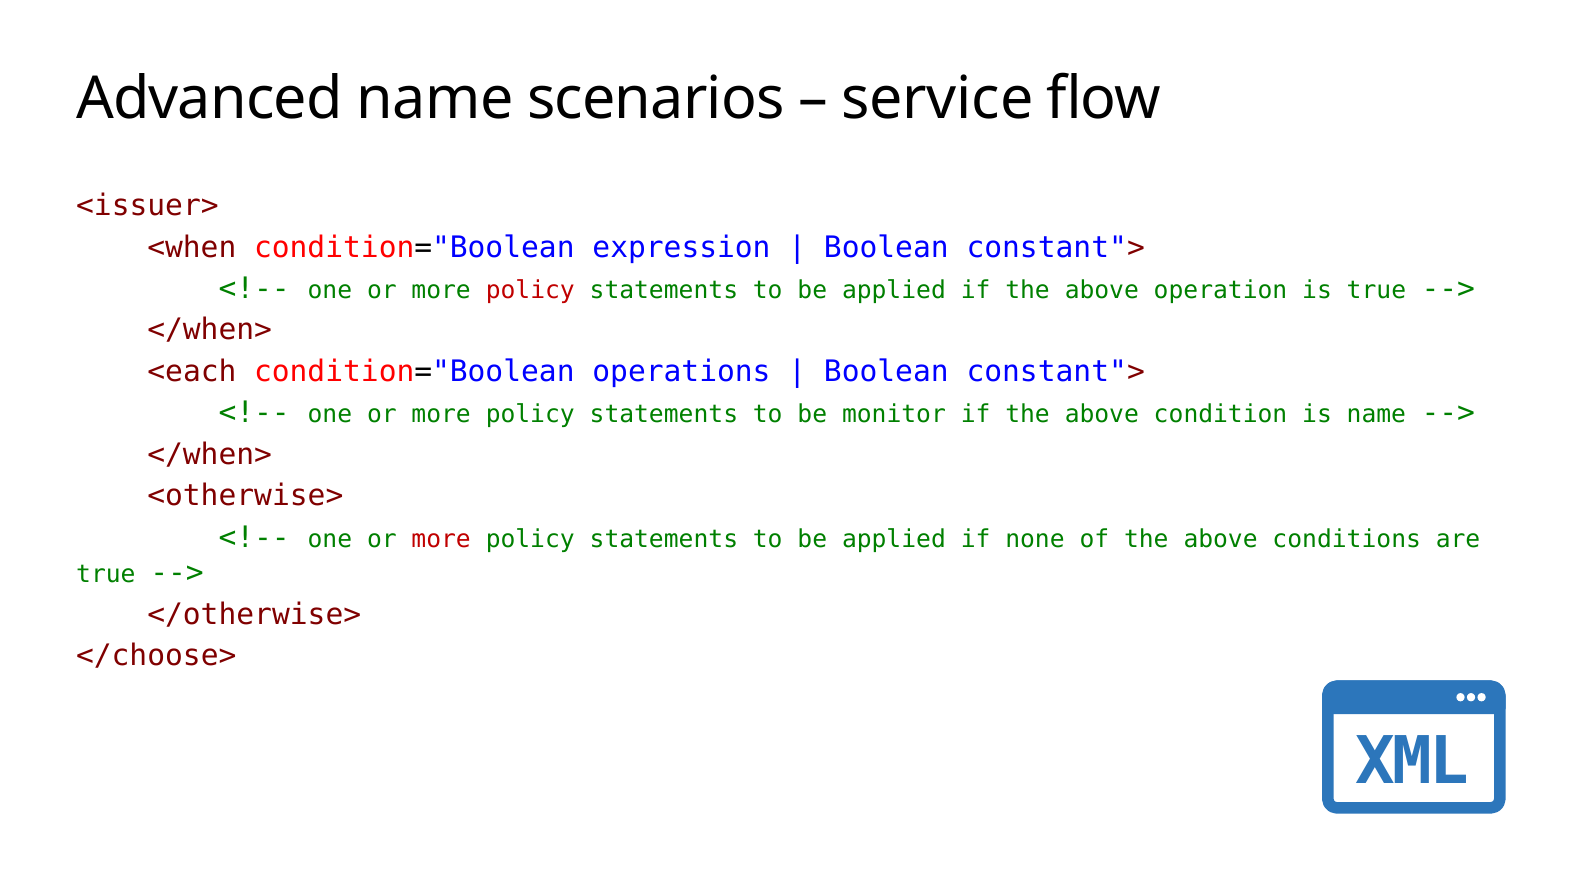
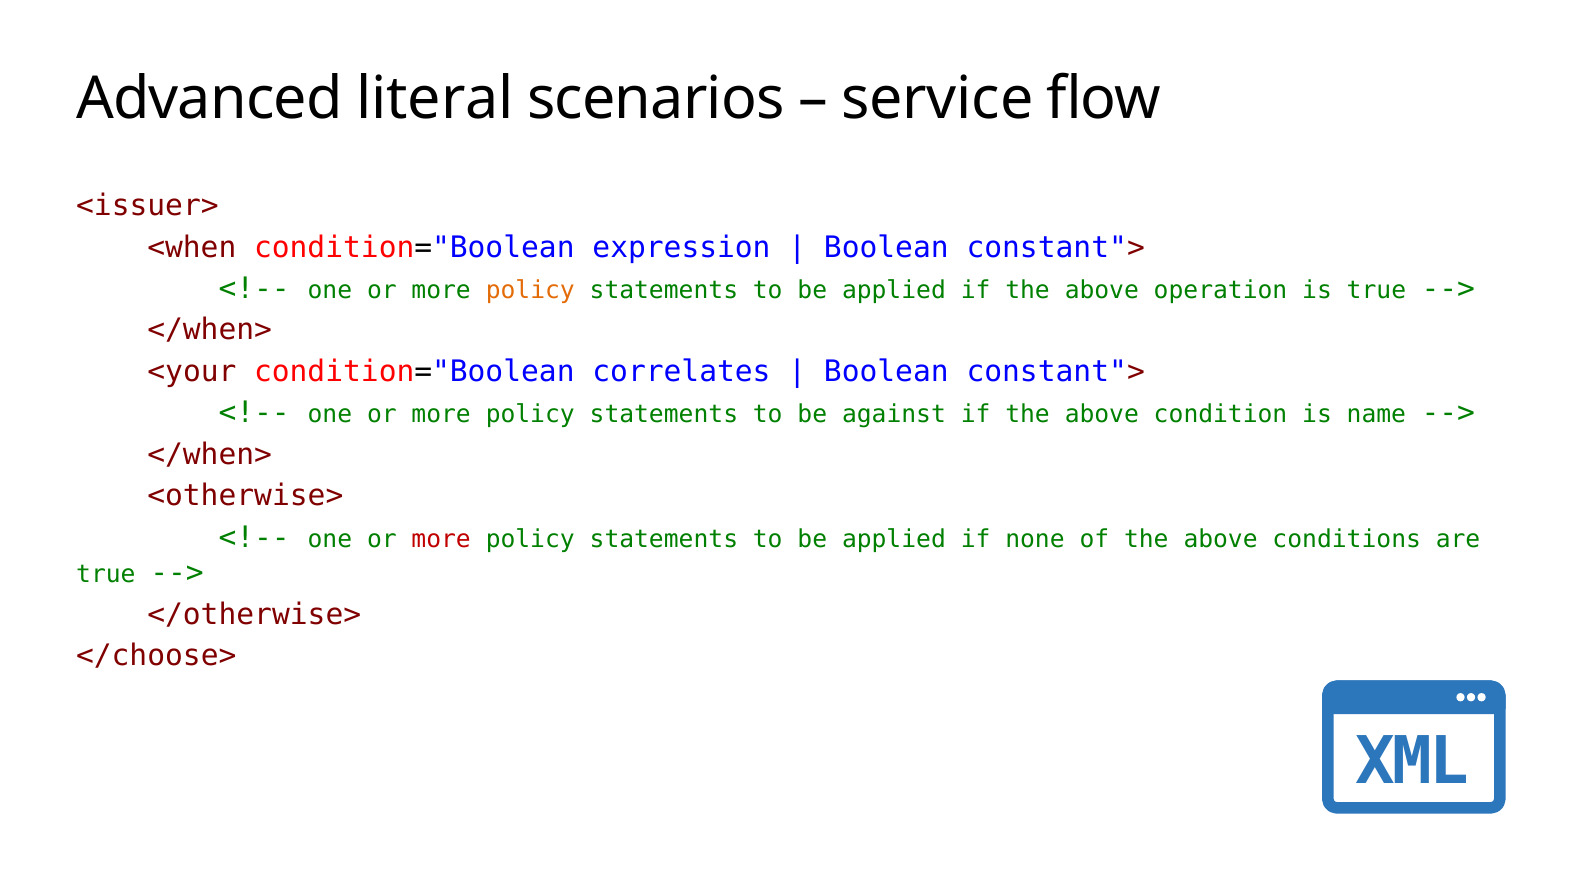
Advanced name: name -> literal (435, 99)
policy colour: red -> orange (530, 290)
<each: <each -> <your (192, 372)
operations: operations -> correlates (681, 372)
monitor: monitor -> against (894, 415)
